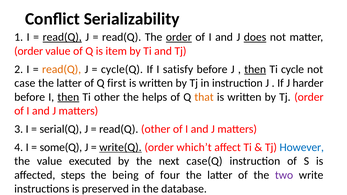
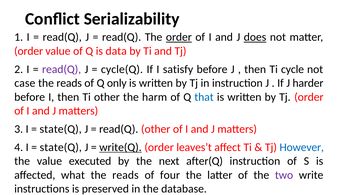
read(Q underline: present -> none (62, 37)
item: item -> data (116, 51)
read(Q colour: orange -> purple (62, 69)
then underline: present -> none (255, 69)
latter: latter -> reads (69, 83)
first: first -> only (117, 83)
then underline: present -> none (68, 97)
helps: helps -> harm (155, 97)
that colour: orange -> blue (204, 97)
serial(Q: serial(Q -> state(Q (61, 129)
some(Q: some(Q -> state(Q (61, 147)
which’t: which’t -> leaves’t (194, 147)
case(Q: case(Q -> after(Q (205, 161)
steps: steps -> what (73, 175)
being: being -> reads (125, 175)
